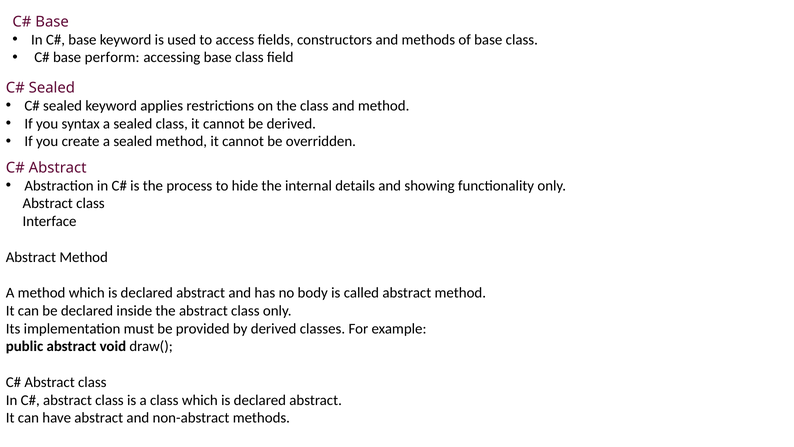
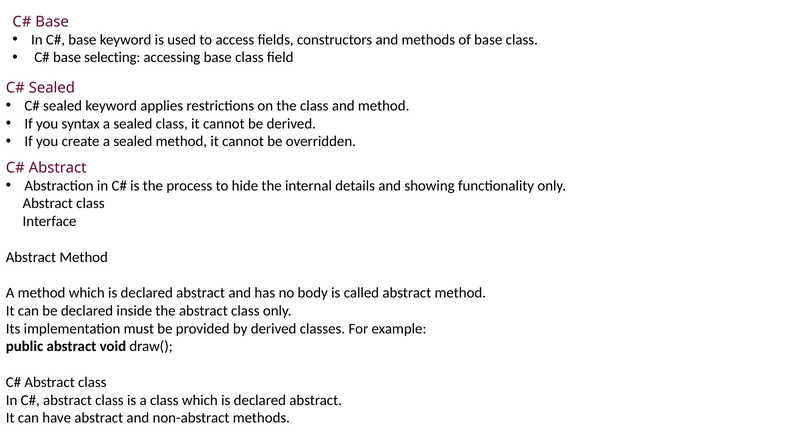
perform: perform -> selecting (112, 57)
